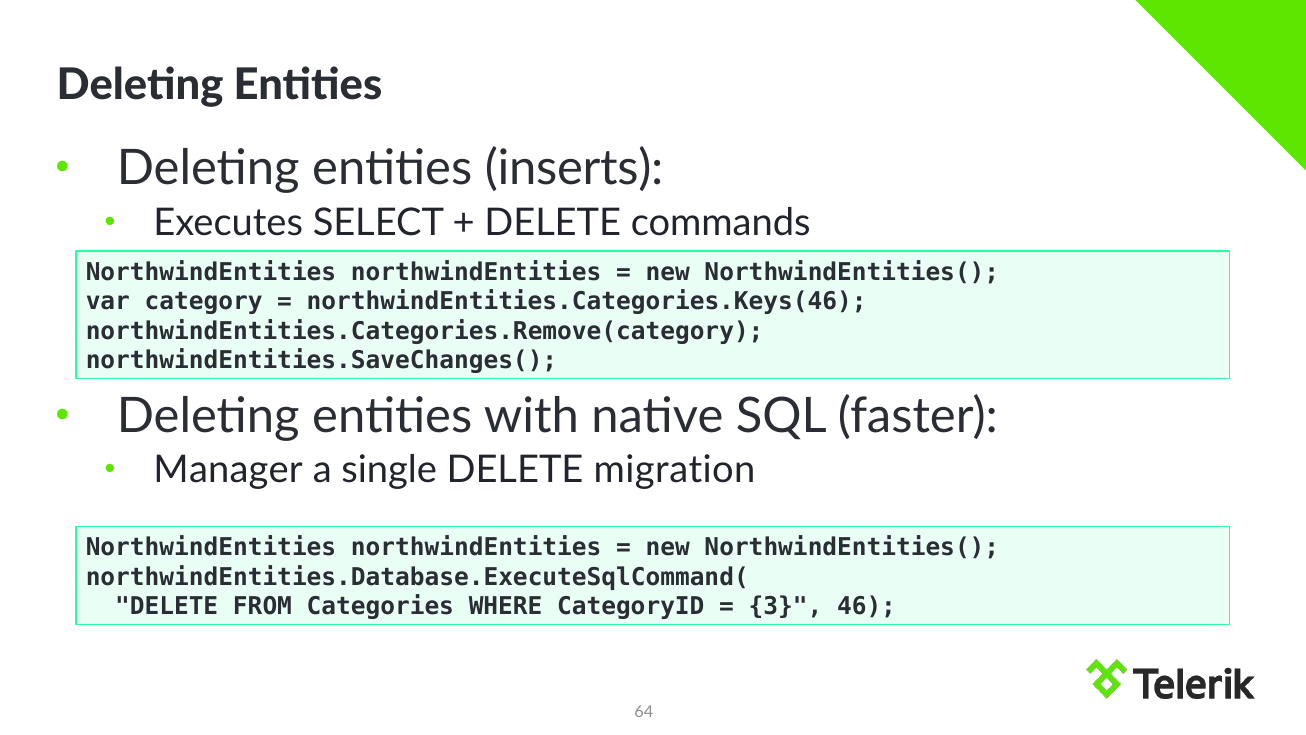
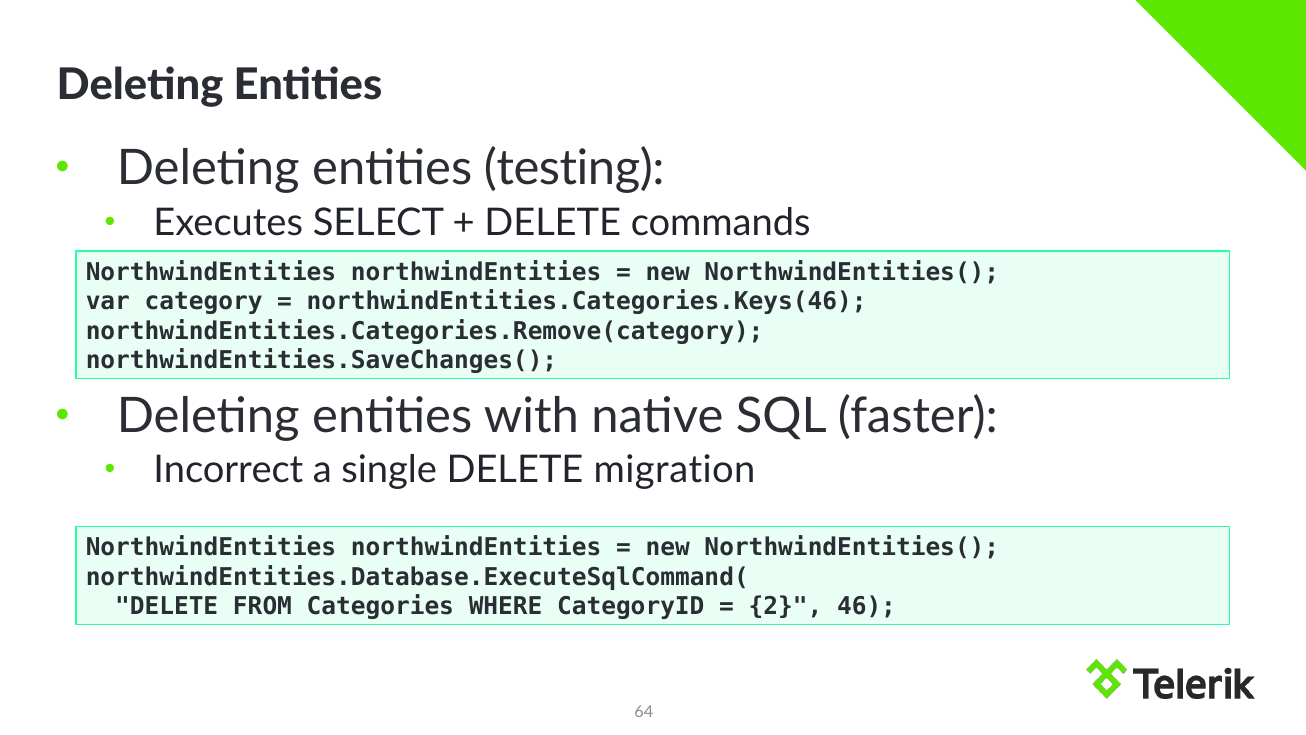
inserts: inserts -> testing (574, 169)
Manager: Manager -> Incorrect (228, 470)
3: 3 -> 2 (786, 606)
